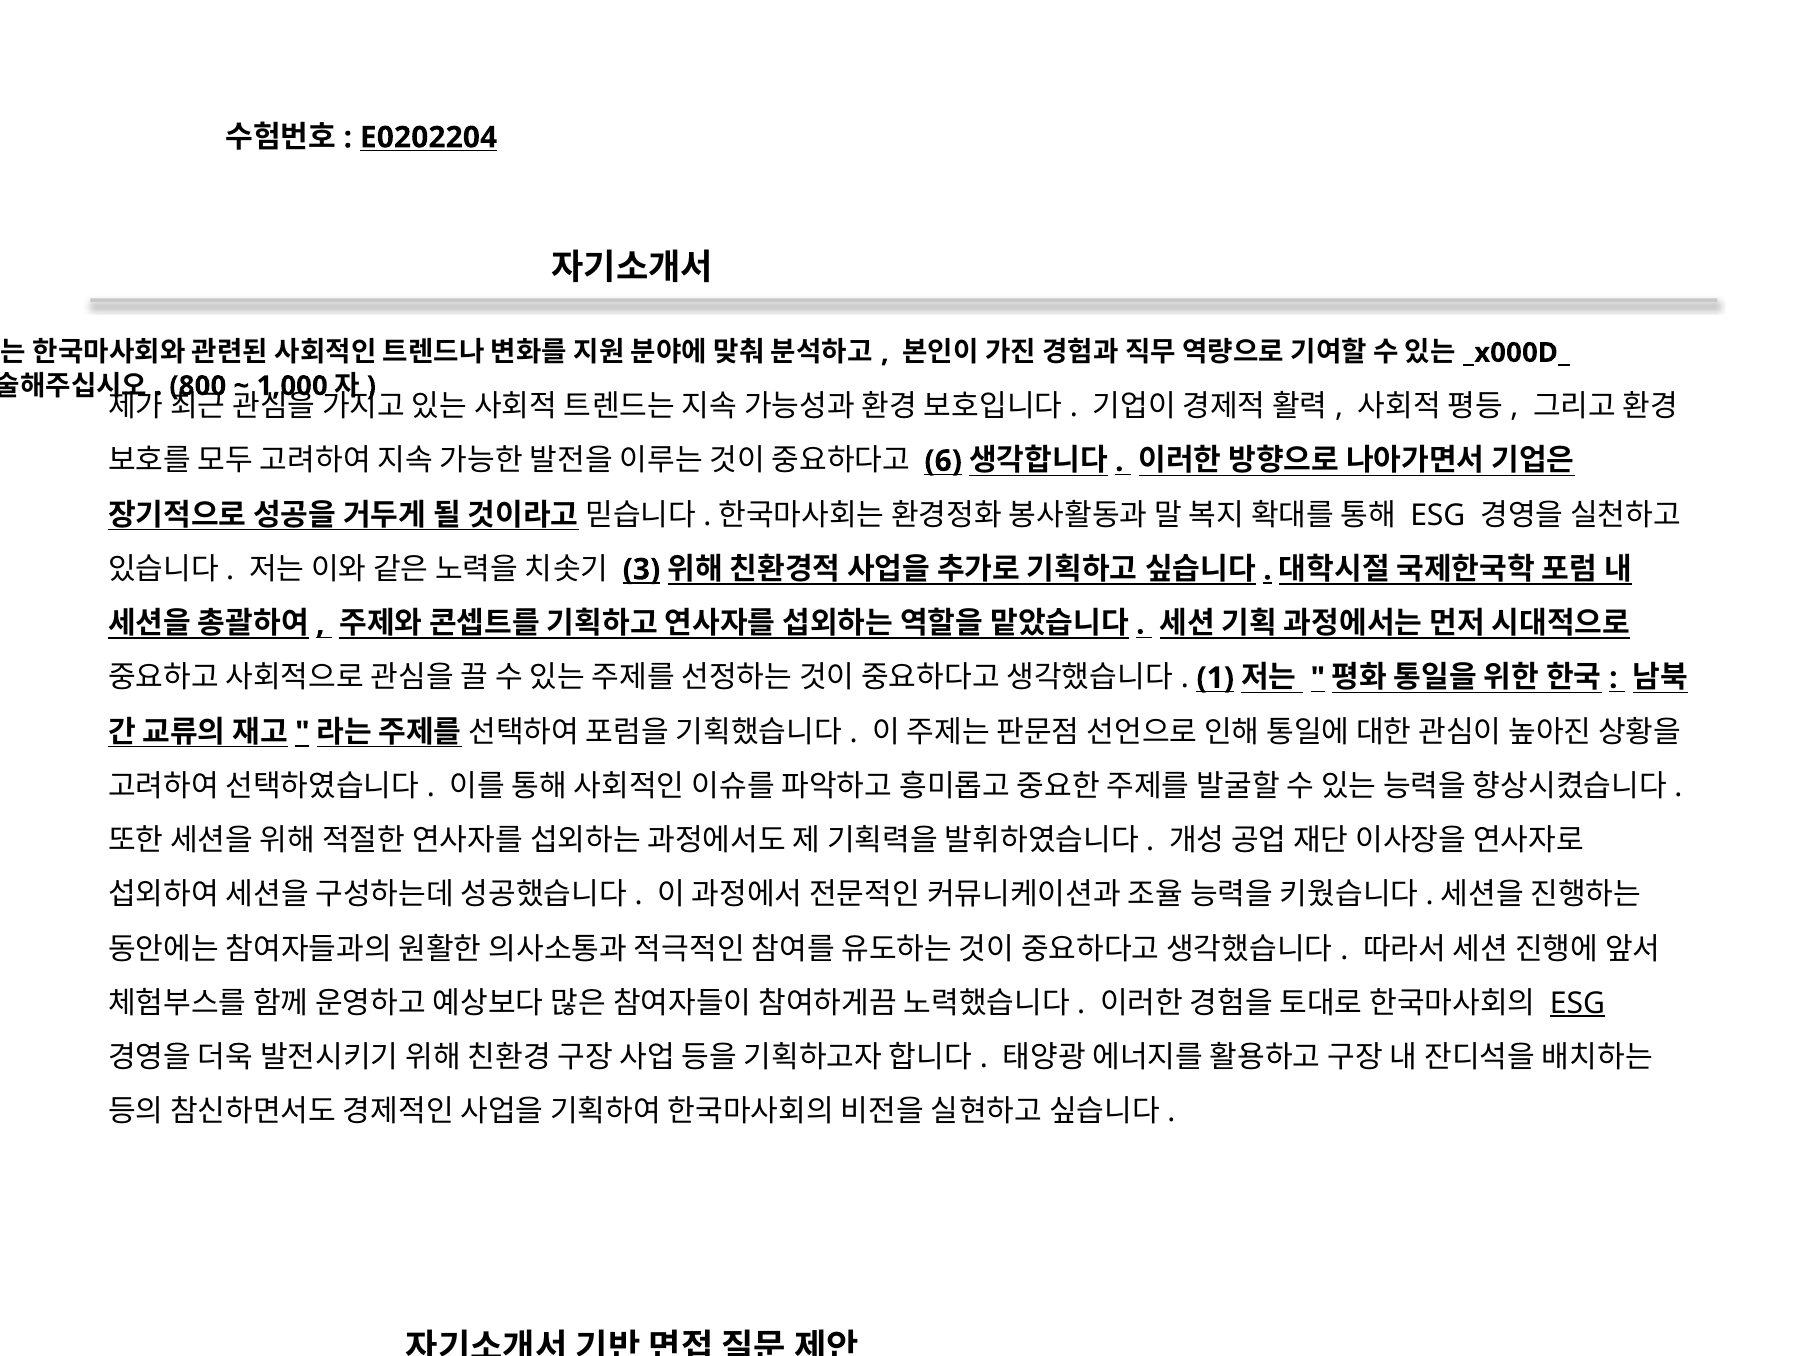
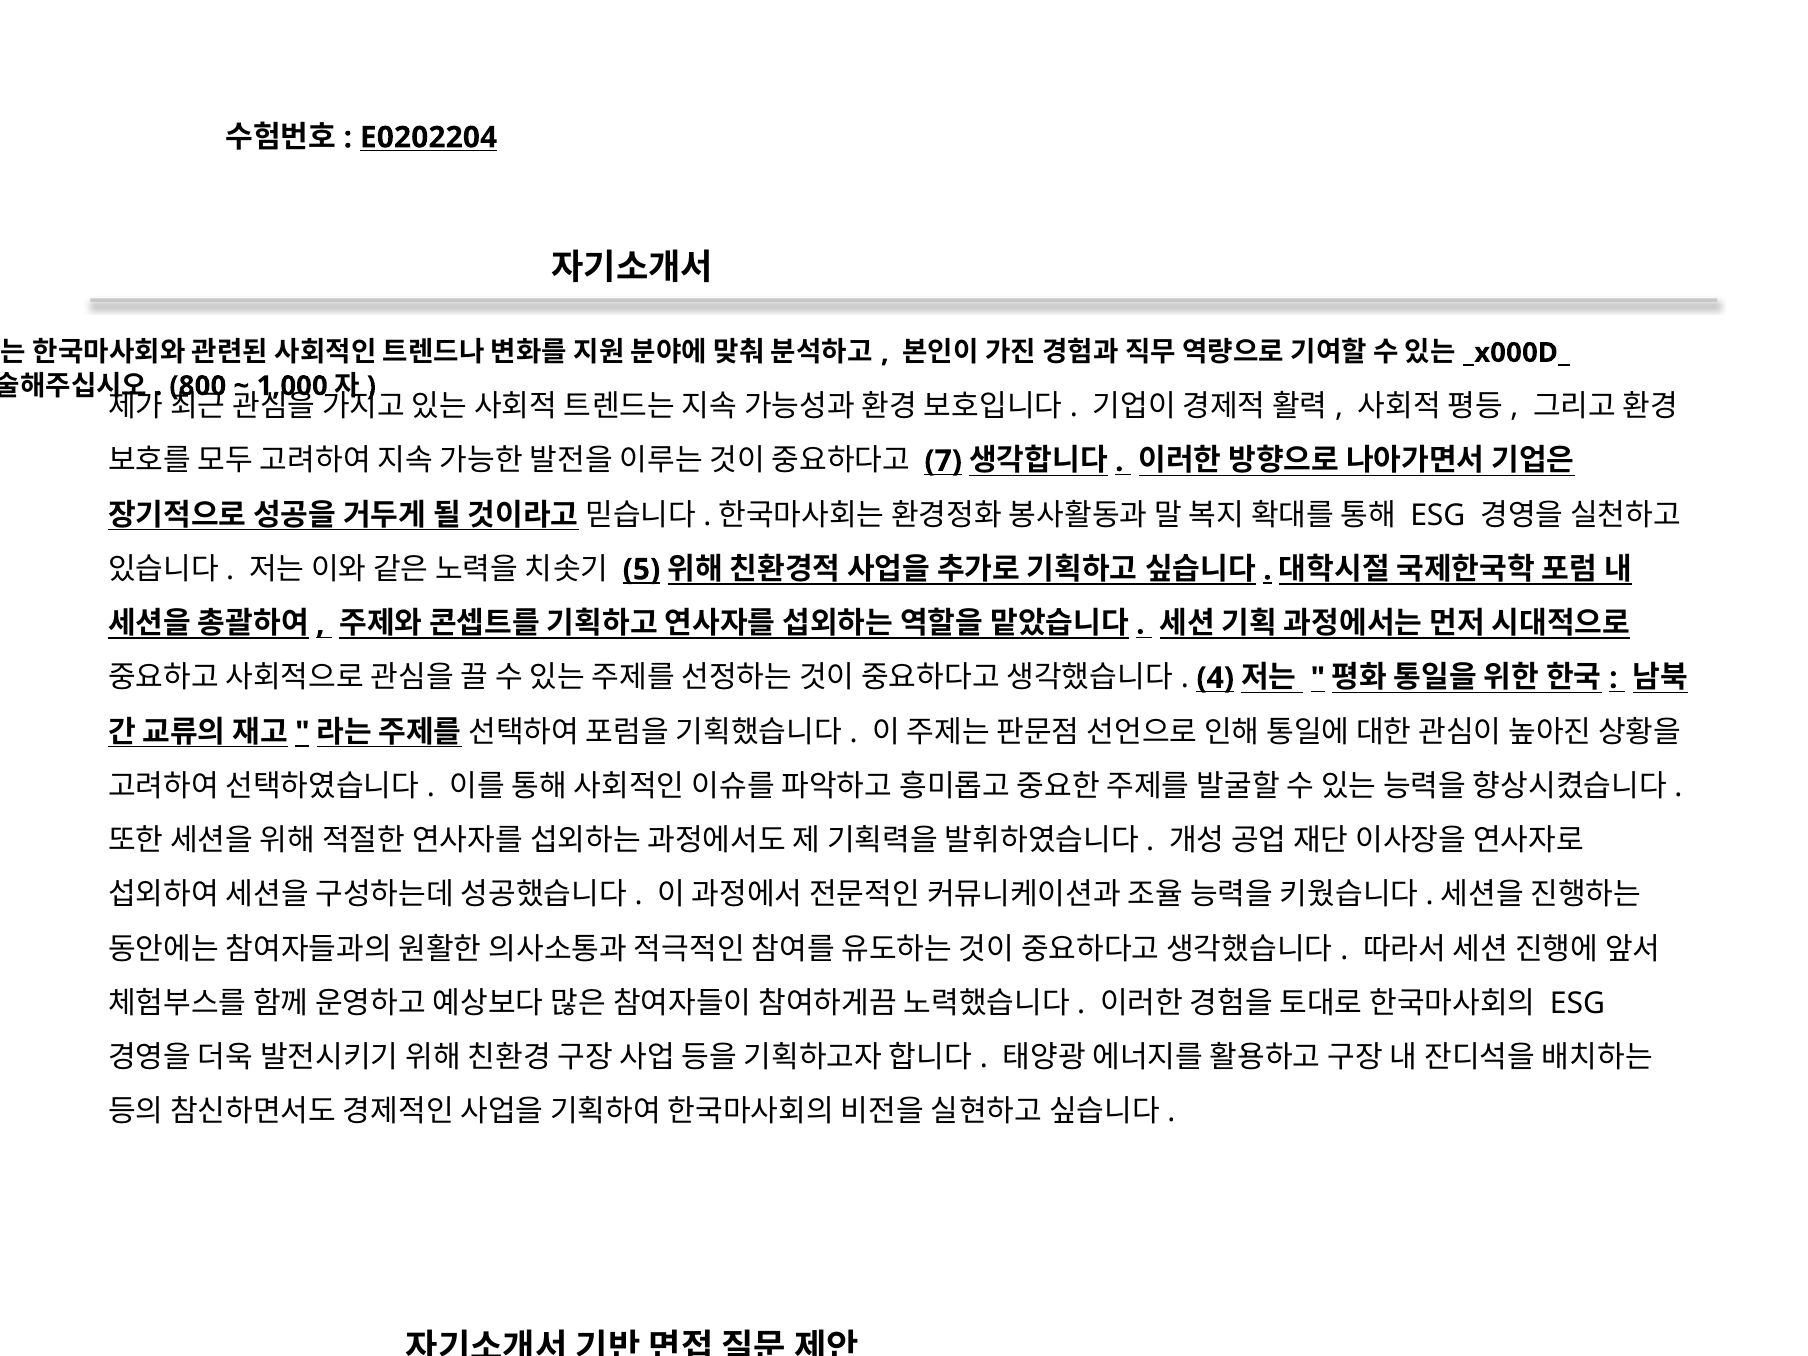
6: 6 -> 7 (943, 461)
3: 3 -> 5 (641, 569)
1: 1 -> 4 (1215, 678)
ESG underline: present -> none (1577, 1003)
